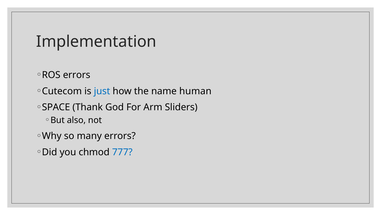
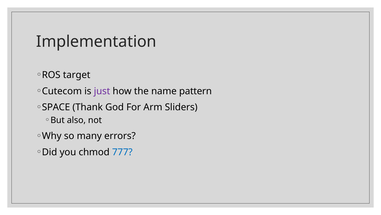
ROS errors: errors -> target (77, 75)
just colour: blue -> purple (102, 91)
human: human -> pattern (195, 91)
